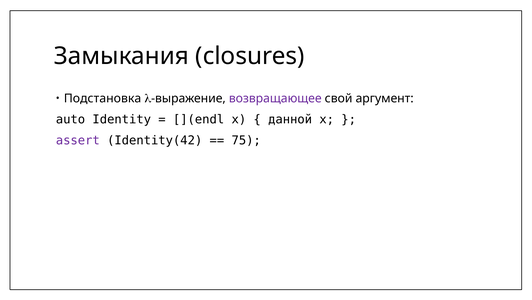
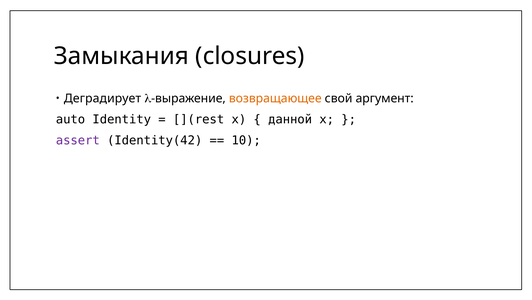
Подстановка: Подстановка -> Деградирует (102, 98)
возвращающее colour: purple -> orange (275, 98)
](endl: ](endl -> ](rest (199, 119)
75: 75 -> 10 (246, 140)
